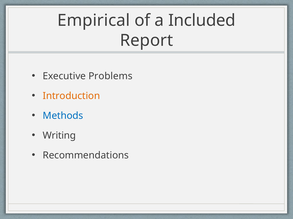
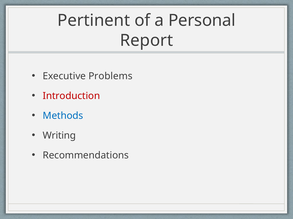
Empirical: Empirical -> Pertinent (94, 20)
Included: Included -> Personal (202, 20)
Introduction colour: orange -> red (71, 96)
